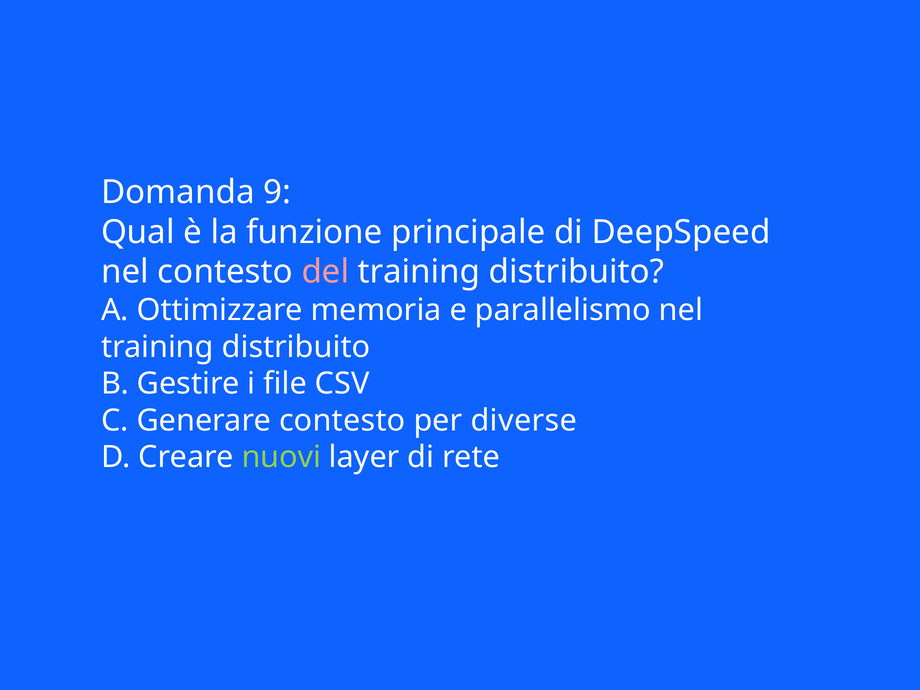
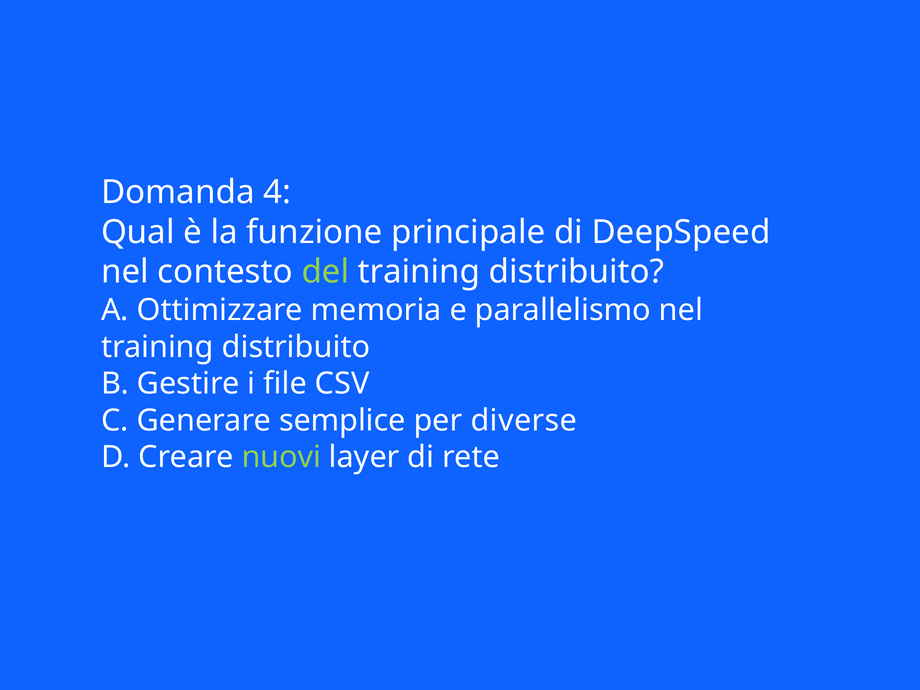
9: 9 -> 4 (277, 192)
del colour: pink -> light green (325, 272)
Generare contesto: contesto -> semplice (342, 421)
